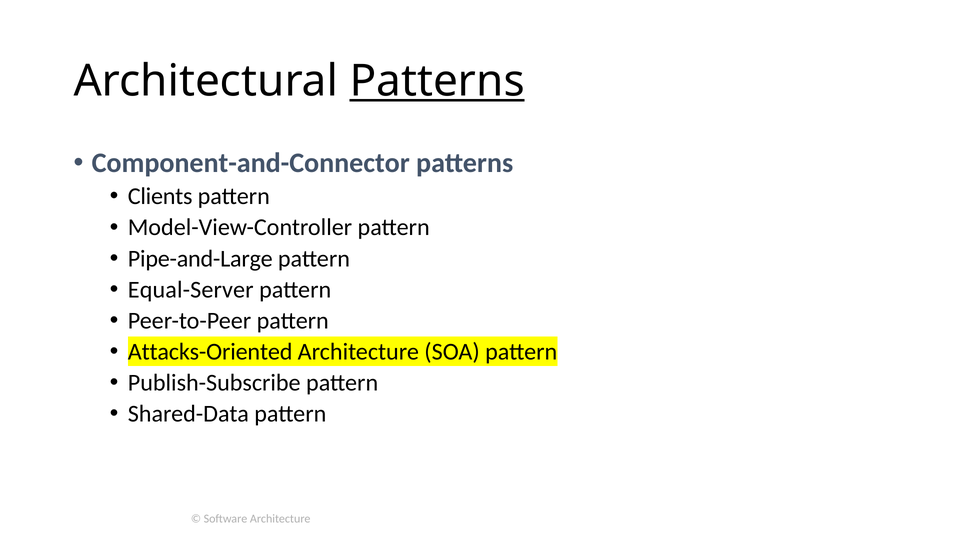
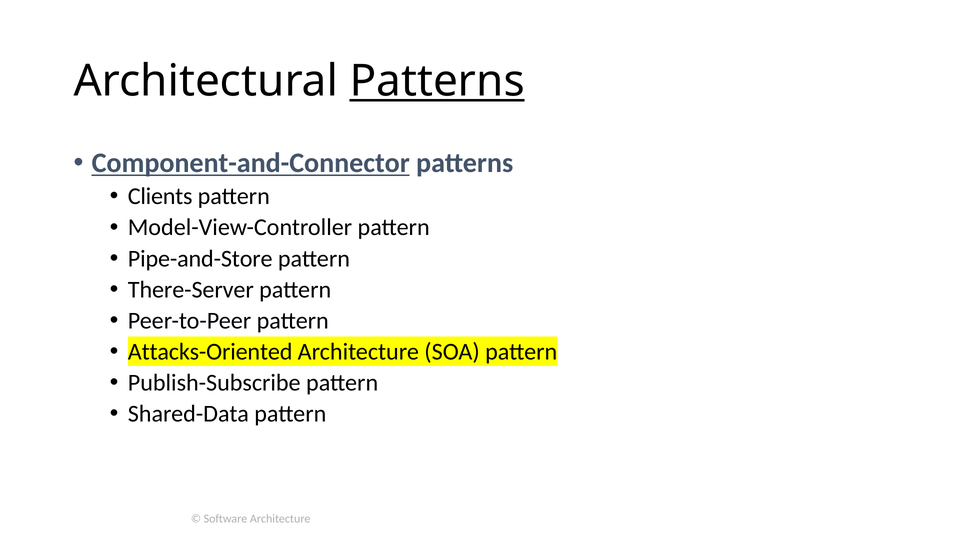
Component-and-Connector underline: none -> present (251, 163)
Pipe-and-Large: Pipe-and-Large -> Pipe-and-Store (200, 258)
Equal-Server: Equal-Server -> There-Server (191, 290)
